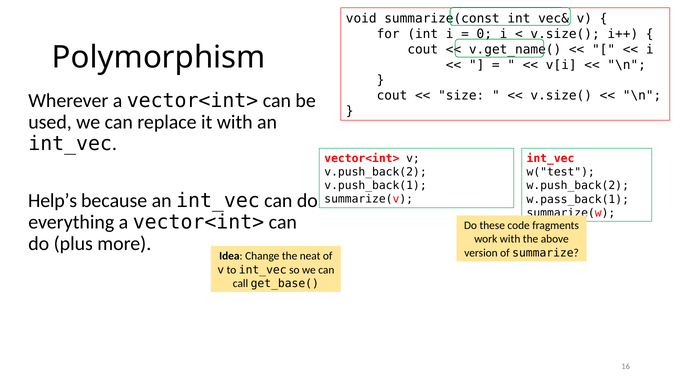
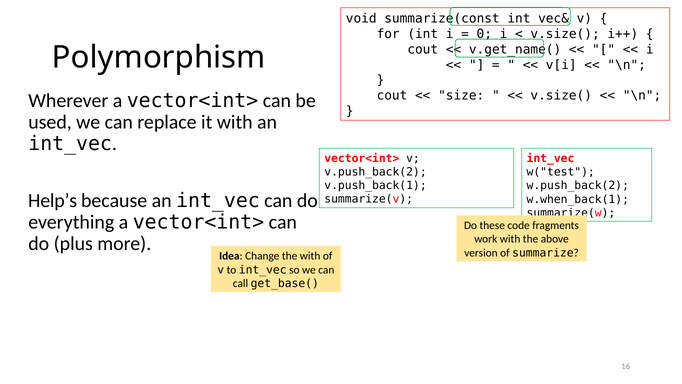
w.pass_back(1: w.pass_back(1 -> w.when_back(1 (578, 199)
the neat: neat -> with (310, 256)
